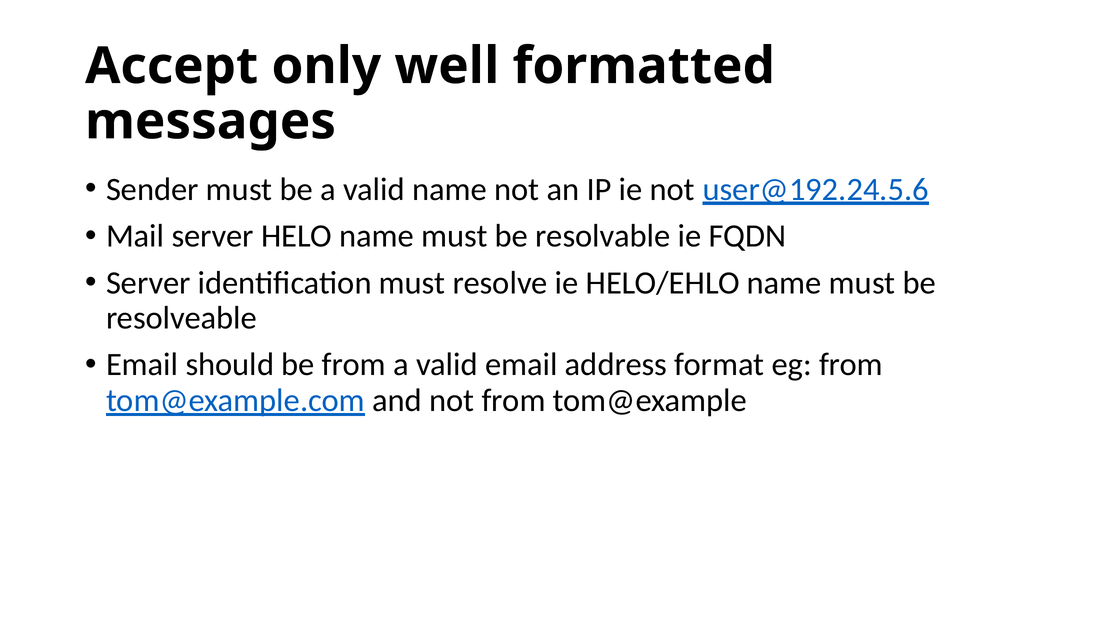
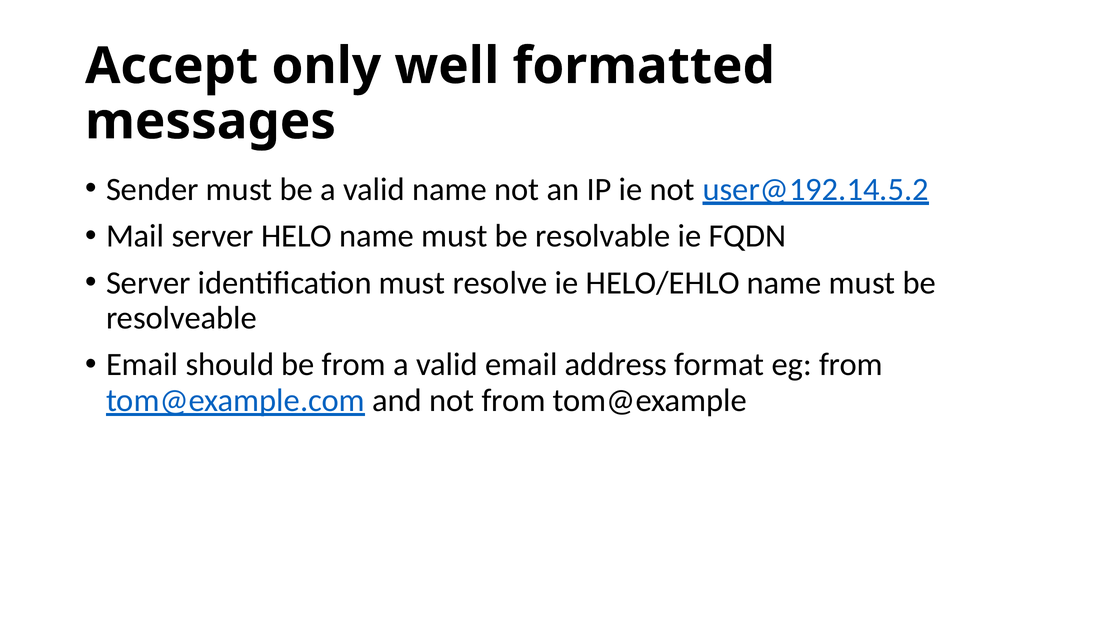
user@192.24.5.6: user@192.24.5.6 -> user@192.14.5.2 (816, 189)
